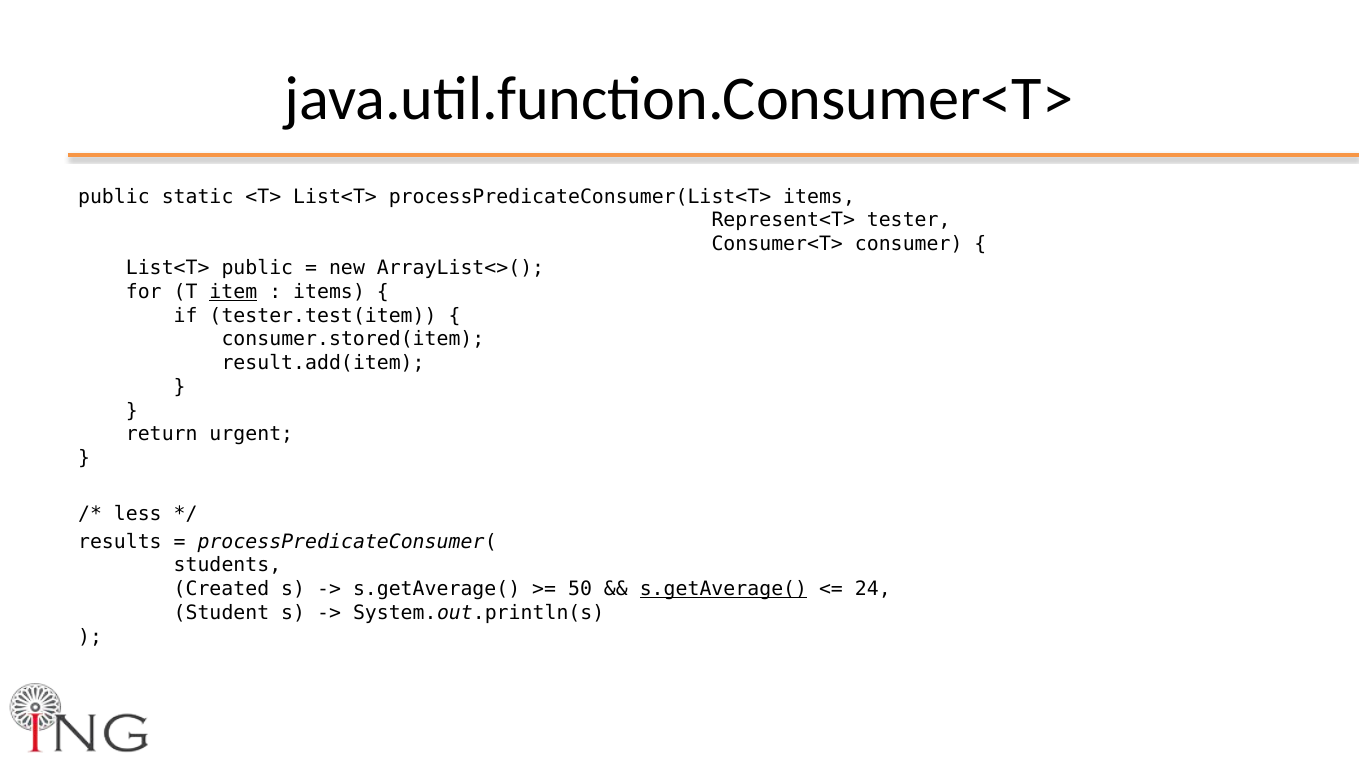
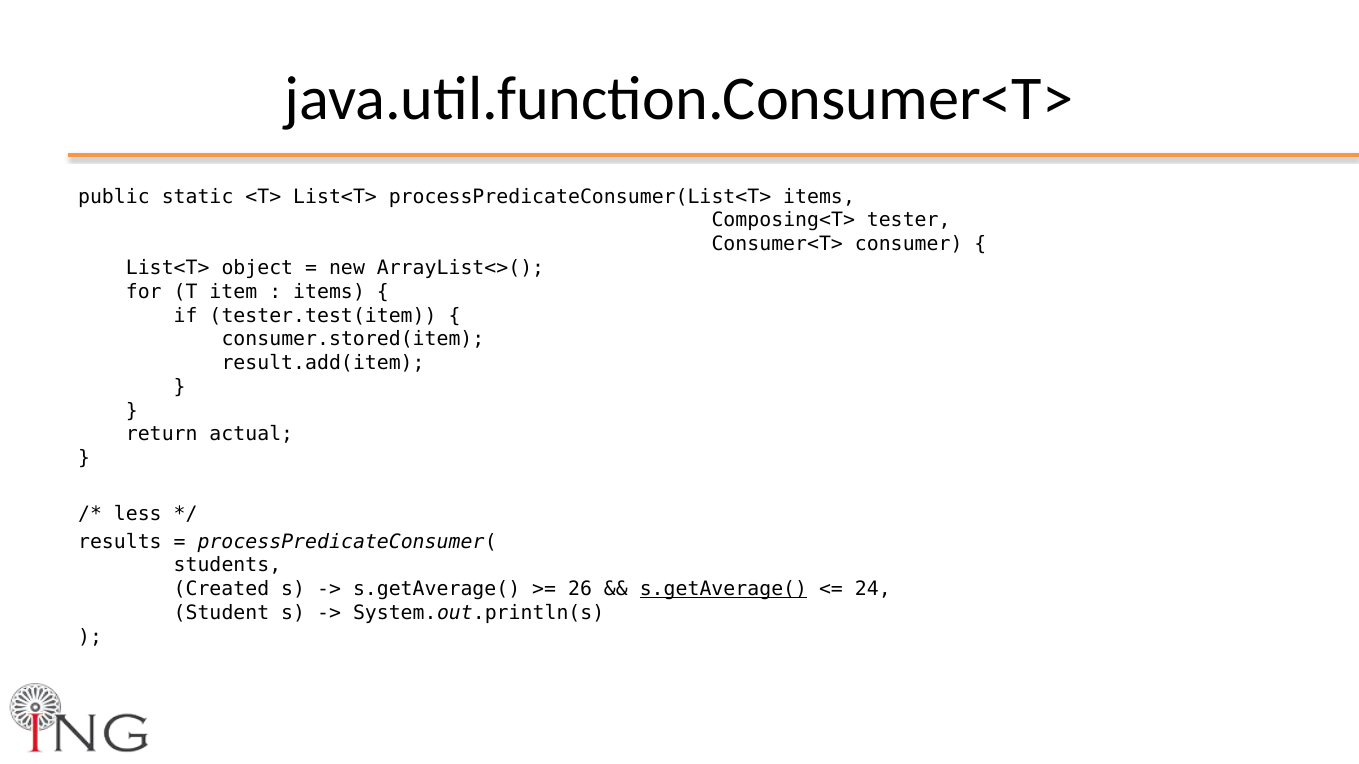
Represent<T>: Represent<T> -> Composing<T> (783, 221)
List<T> public: public -> object (257, 268)
item underline: present -> none (233, 292)
urgent: urgent -> actual (251, 435)
50: 50 -> 26 (580, 589)
